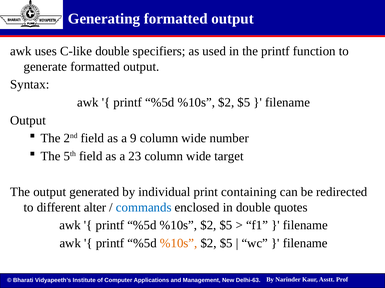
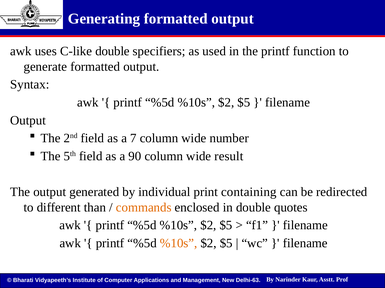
9: 9 -> 7 (133, 139)
23: 23 -> 90 (135, 157)
target: target -> result (229, 157)
alter: alter -> than (95, 208)
commands colour: blue -> orange (144, 208)
